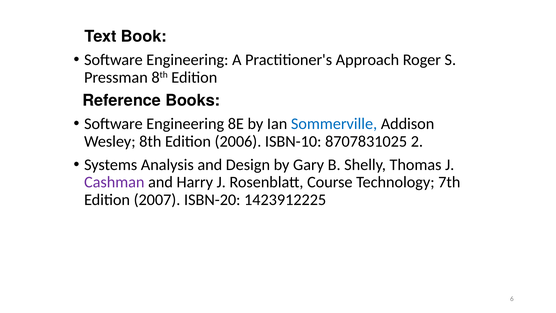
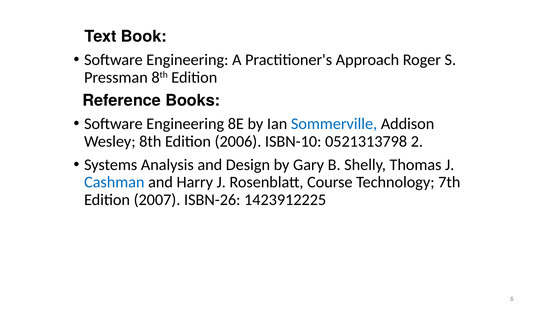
8707831025: 8707831025 -> 0521313798 (366, 141)
Cashman colour: purple -> blue (114, 182)
ISBN-20: ISBN-20 -> ISBN-26 (212, 200)
